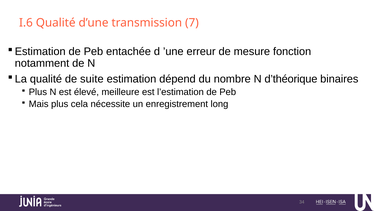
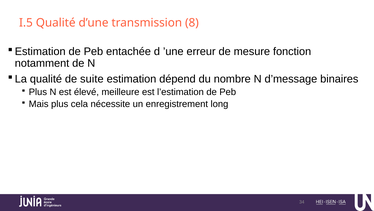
I.6: I.6 -> I.5 (26, 23)
7: 7 -> 8 (192, 23)
d’théorique: d’théorique -> d’message (291, 79)
